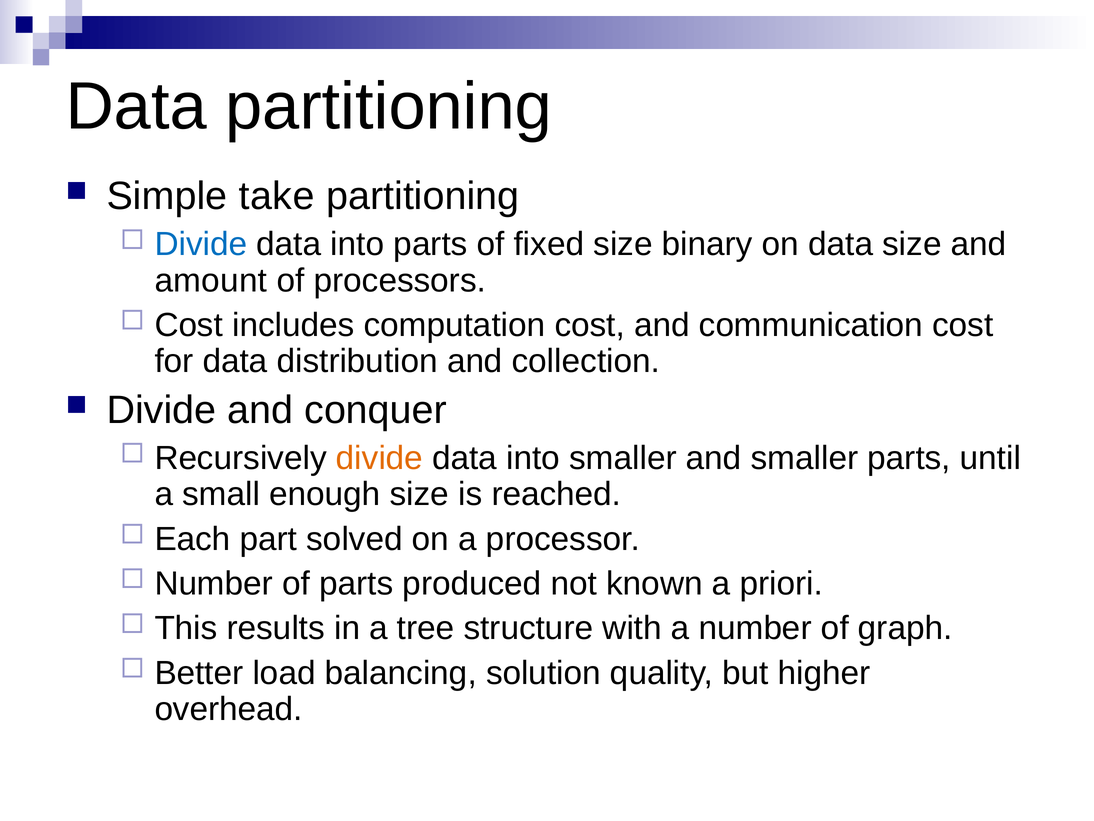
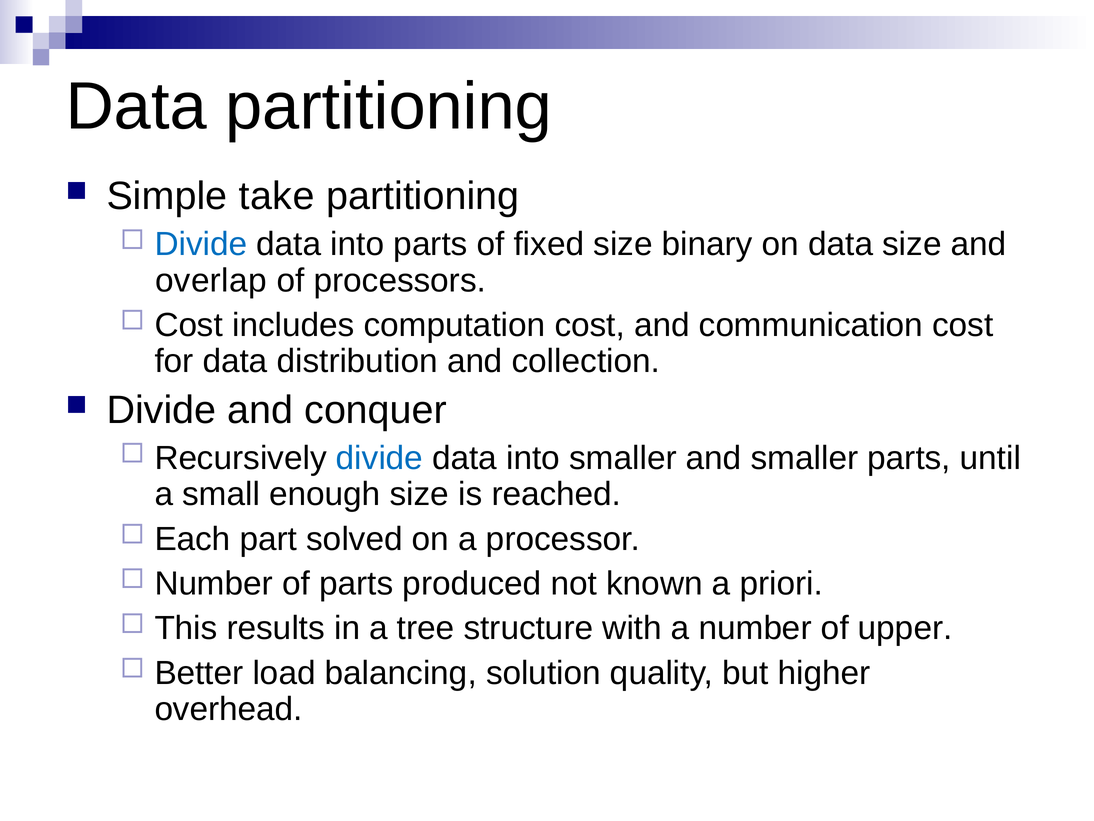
amount: amount -> overlap (211, 280)
divide colour: orange -> blue (379, 458)
graph: graph -> upper (905, 628)
